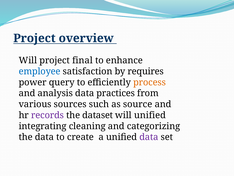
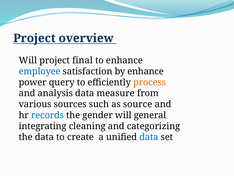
by requires: requires -> enhance (146, 71)
practices: practices -> measure (116, 93)
records colour: purple -> blue (48, 115)
dataset: dataset -> gender (98, 115)
will unified: unified -> general (150, 115)
data colour: purple -> blue (149, 137)
